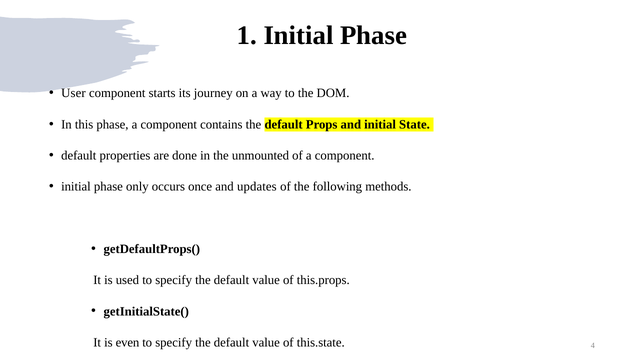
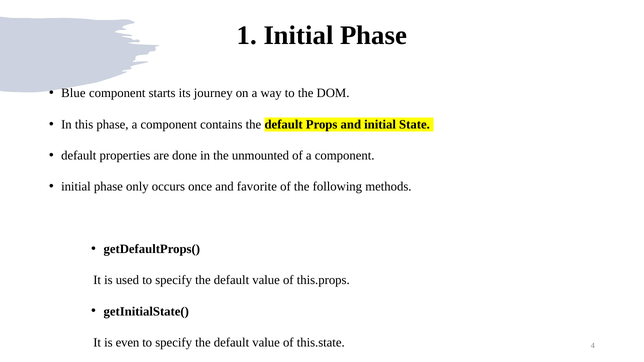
User: User -> Blue (73, 93)
updates: updates -> favorite (257, 187)
